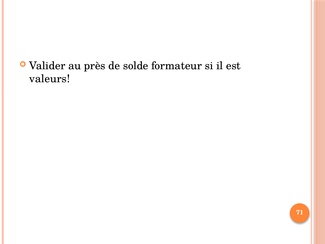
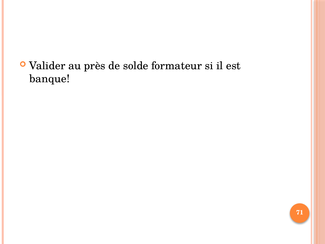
valeurs: valeurs -> banque (50, 79)
